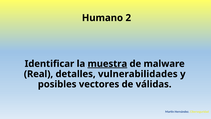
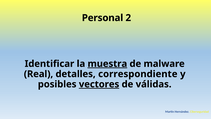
Humano: Humano -> Personal (102, 18)
vulnerabilidades: vulnerabilidades -> correspondiente (138, 74)
vectores underline: none -> present (99, 84)
